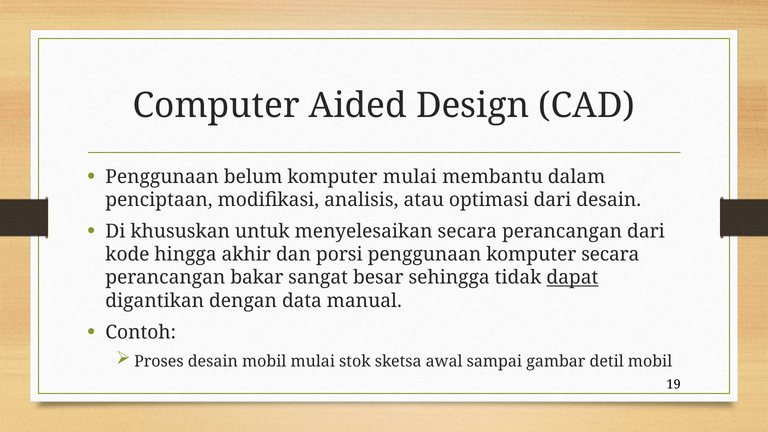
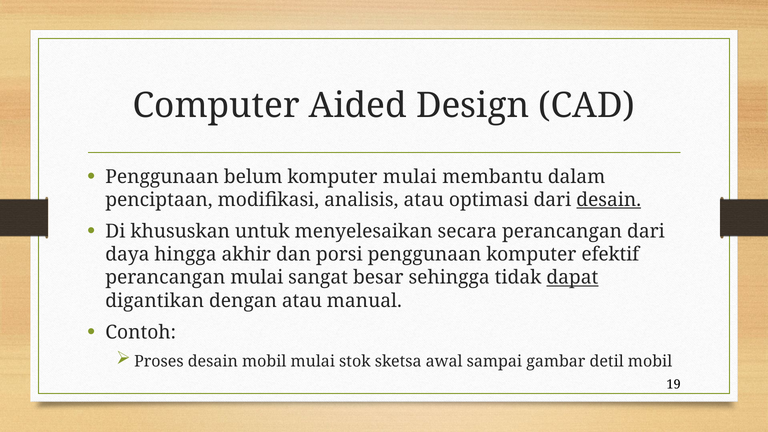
desain underline: none -> present (609, 200)
kode: kode -> daya (127, 255)
komputer secara: secara -> efektif (610, 255)
perancangan bakar: bakar -> mulai (257, 278)
dengan data: data -> atau (302, 301)
